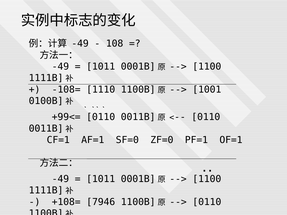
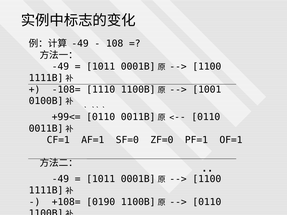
7946: 7946 -> 0190 (101, 202)
